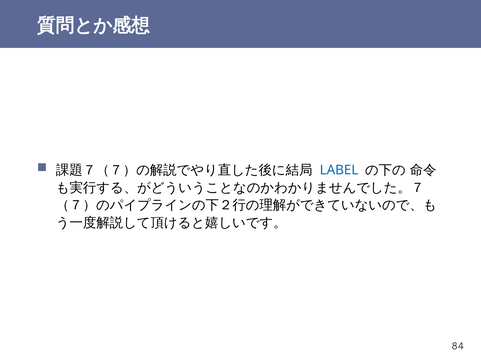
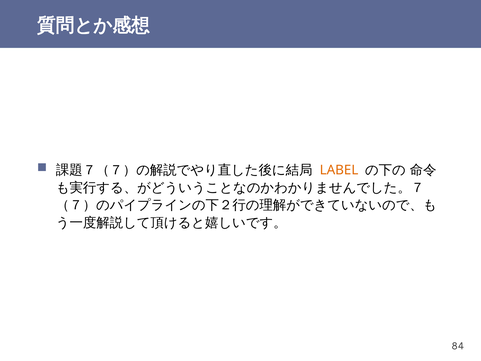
LABEL colour: blue -> orange (339, 170)
